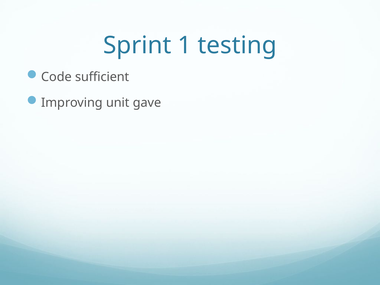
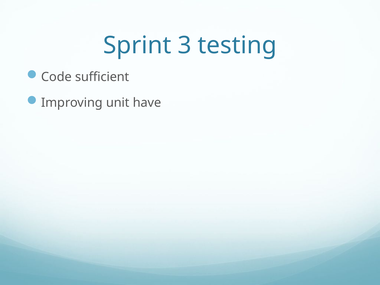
1: 1 -> 3 (185, 45)
gave: gave -> have (147, 103)
